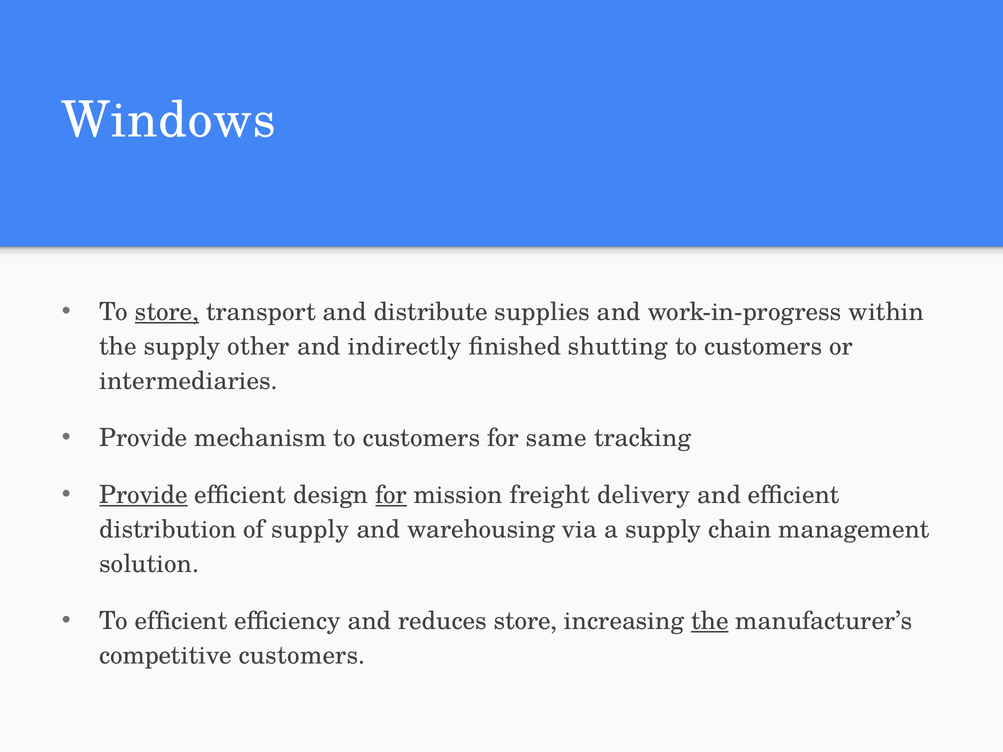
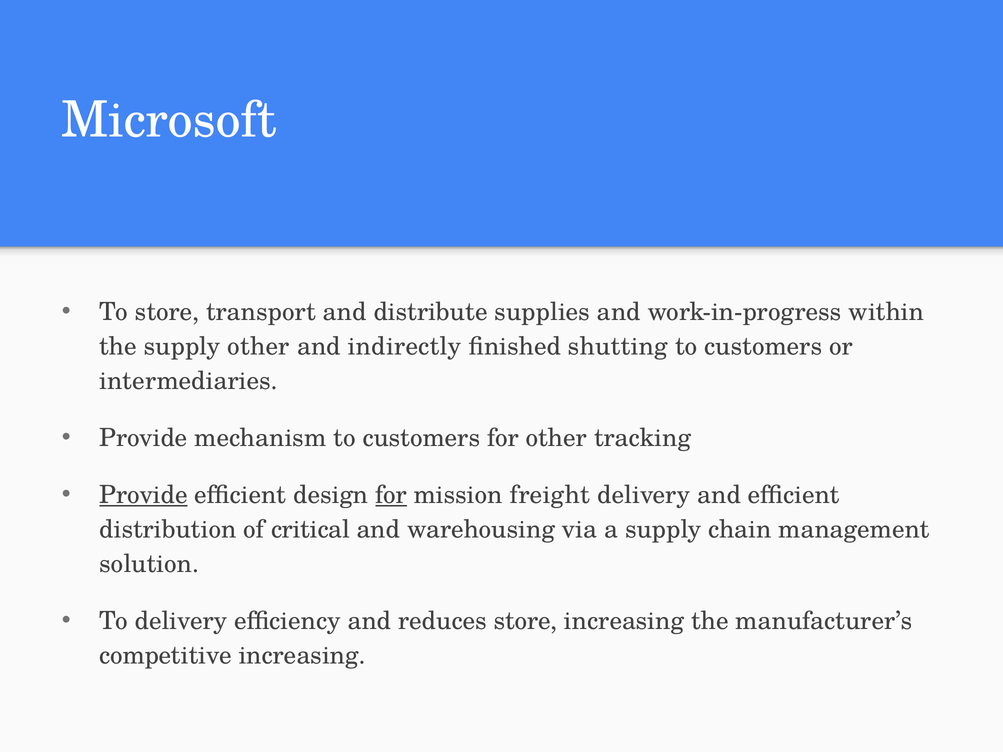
Windows: Windows -> Microsoft (169, 120)
store underline: present -> none (167, 312)
for same: same -> other (556, 438)
of supply: supply -> critical (311, 530)
To efficient: efficient -> delivery (181, 621)
the underline: present -> none (710, 621)
competitive customers: customers -> increasing (302, 656)
